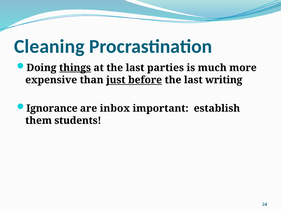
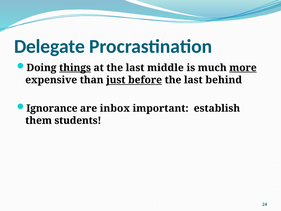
Cleaning: Cleaning -> Delegate (49, 46)
parties: parties -> middle (165, 68)
more underline: none -> present (243, 68)
writing: writing -> behind (224, 80)
